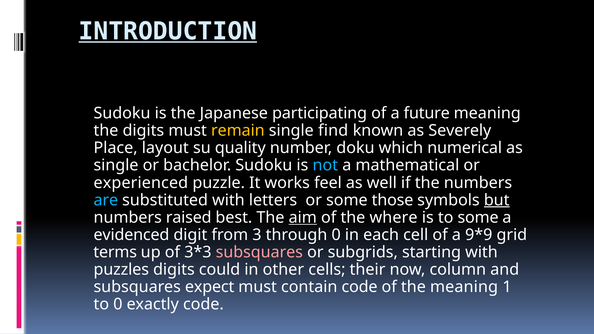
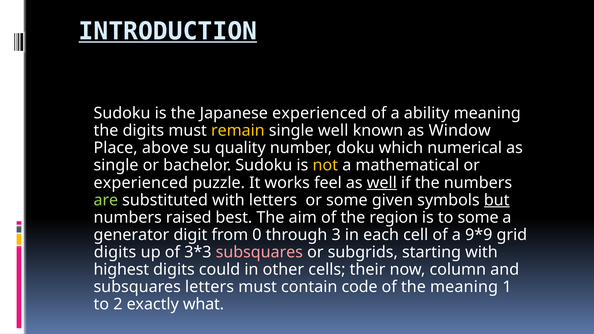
Japanese participating: participating -> experienced (319, 113)
future: future -> ability (427, 113)
single find: find -> well (333, 131)
Severely: Severely -> Window (460, 131)
layout: layout -> above (165, 148)
not colour: light blue -> yellow (325, 165)
well underline: none -> present (382, 183)
are colour: light blue -> light green (106, 200)
those: those -> given (392, 200)
aim underline: present -> none (303, 217)
where: where -> region (394, 217)
evidenced: evidenced -> generator (131, 235)
3: 3 -> 0 (257, 235)
through 0: 0 -> 3 (336, 235)
terms: terms -> digits (115, 252)
puzzles: puzzles -> highest (121, 270)
subsquares expect: expect -> letters (210, 287)
to 0: 0 -> 2 (118, 304)
exactly code: code -> what (203, 304)
